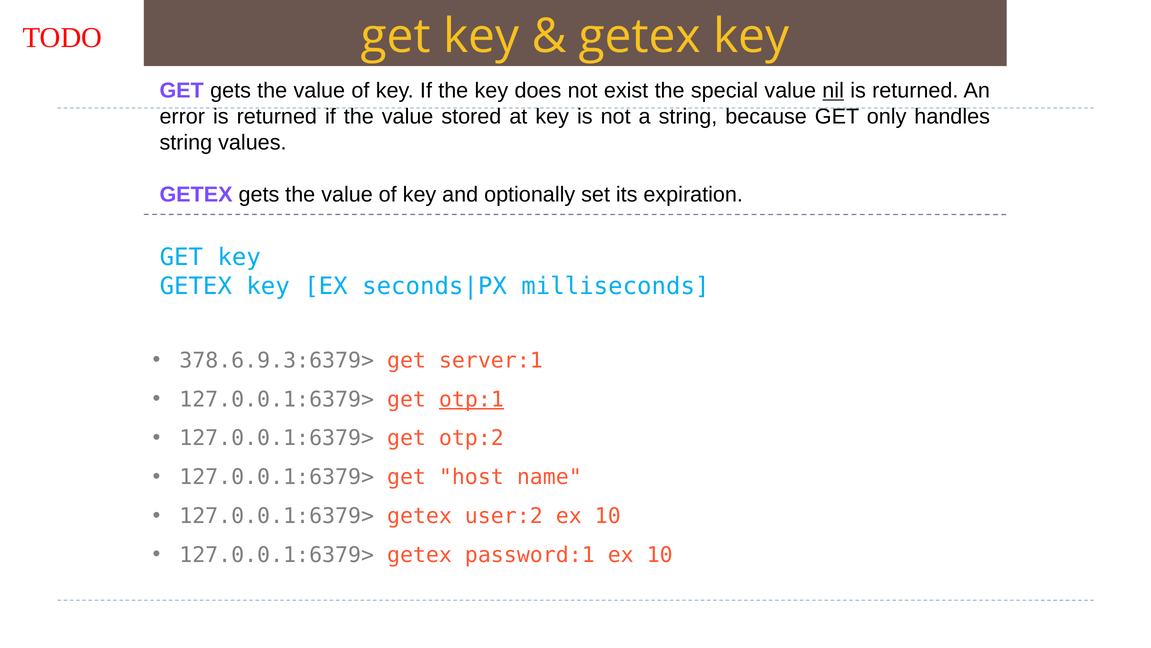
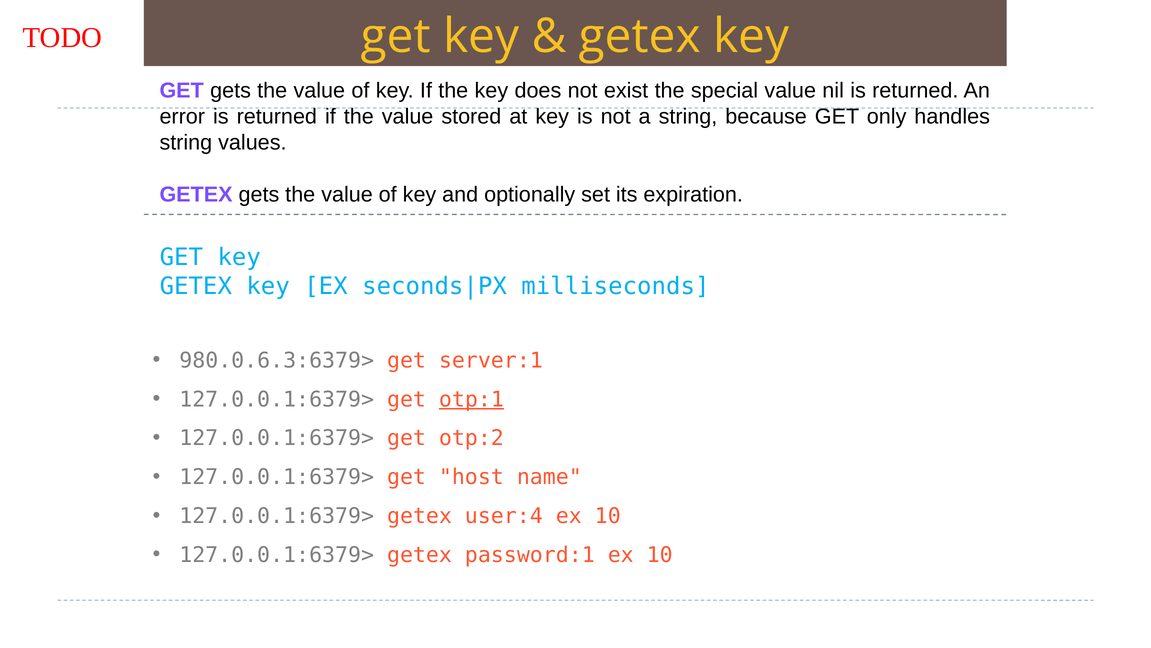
nil underline: present -> none (833, 91)
378.6.9.3:6379>: 378.6.9.3:6379> -> 980.0.6.3:6379> (277, 360)
user:2: user:2 -> user:4 (504, 516)
